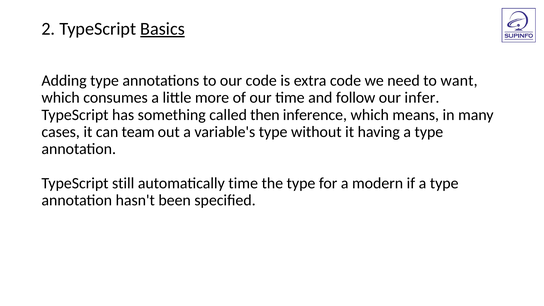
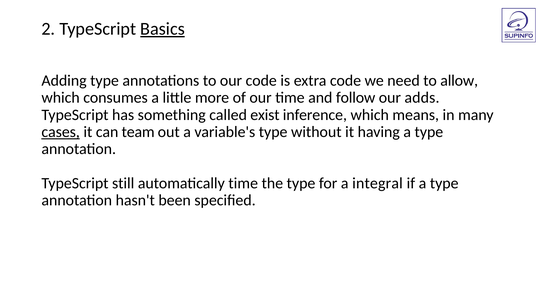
want: want -> allow (459, 81)
infer: infer -> adds (422, 98)
then: then -> exist (265, 115)
cases underline: none -> present (61, 132)
modern: modern -> integral (377, 183)
